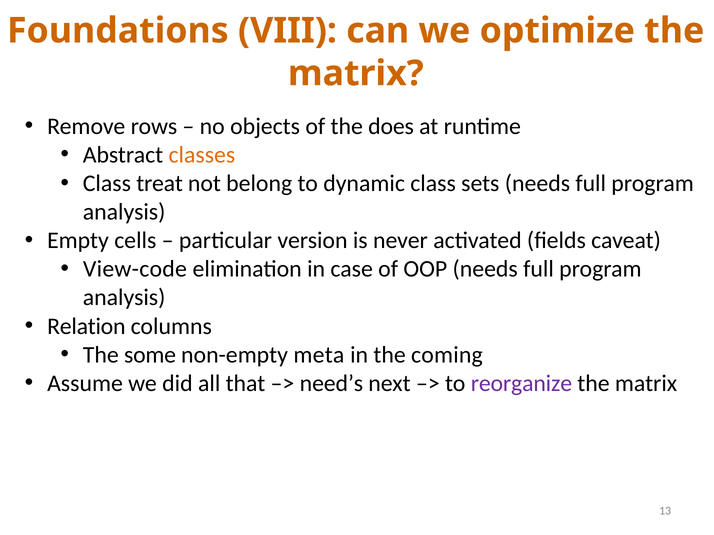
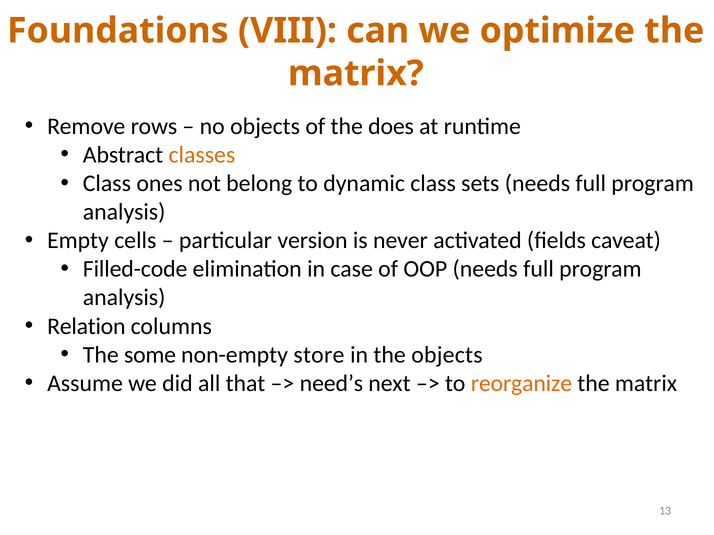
treat: treat -> ones (159, 184)
View-code: View-code -> Filled-code (135, 269)
meta: meta -> store (319, 355)
the coming: coming -> objects (447, 355)
reorganize colour: purple -> orange (521, 384)
